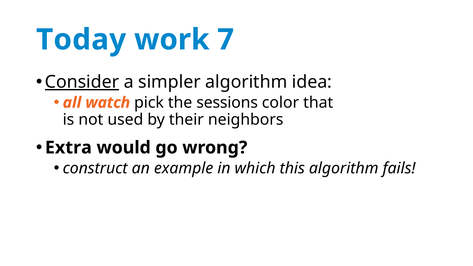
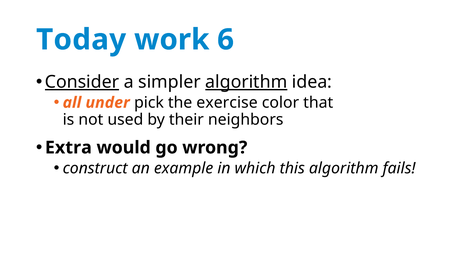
7: 7 -> 6 (226, 40)
algorithm underline: none -> present (246, 82)
watch: watch -> under (108, 103)
sessions: sessions -> exercise (227, 103)
